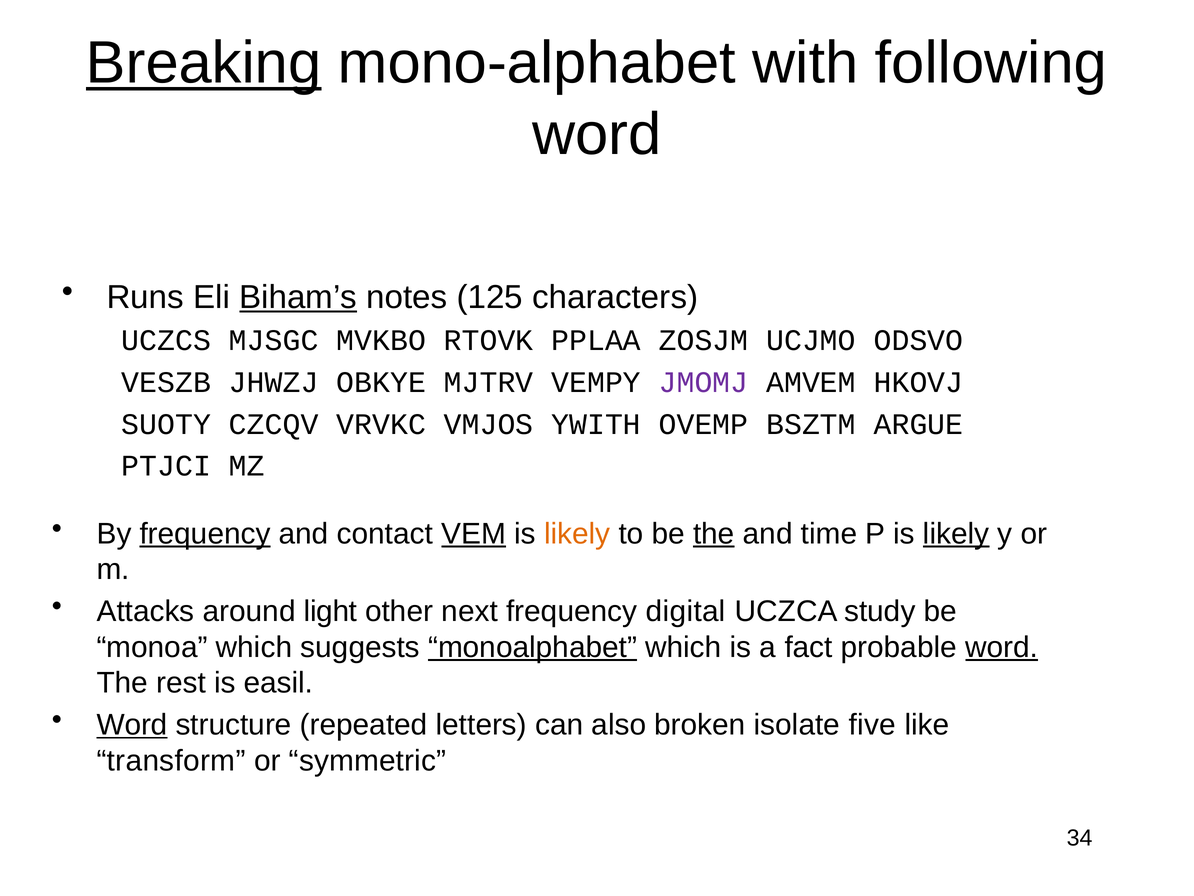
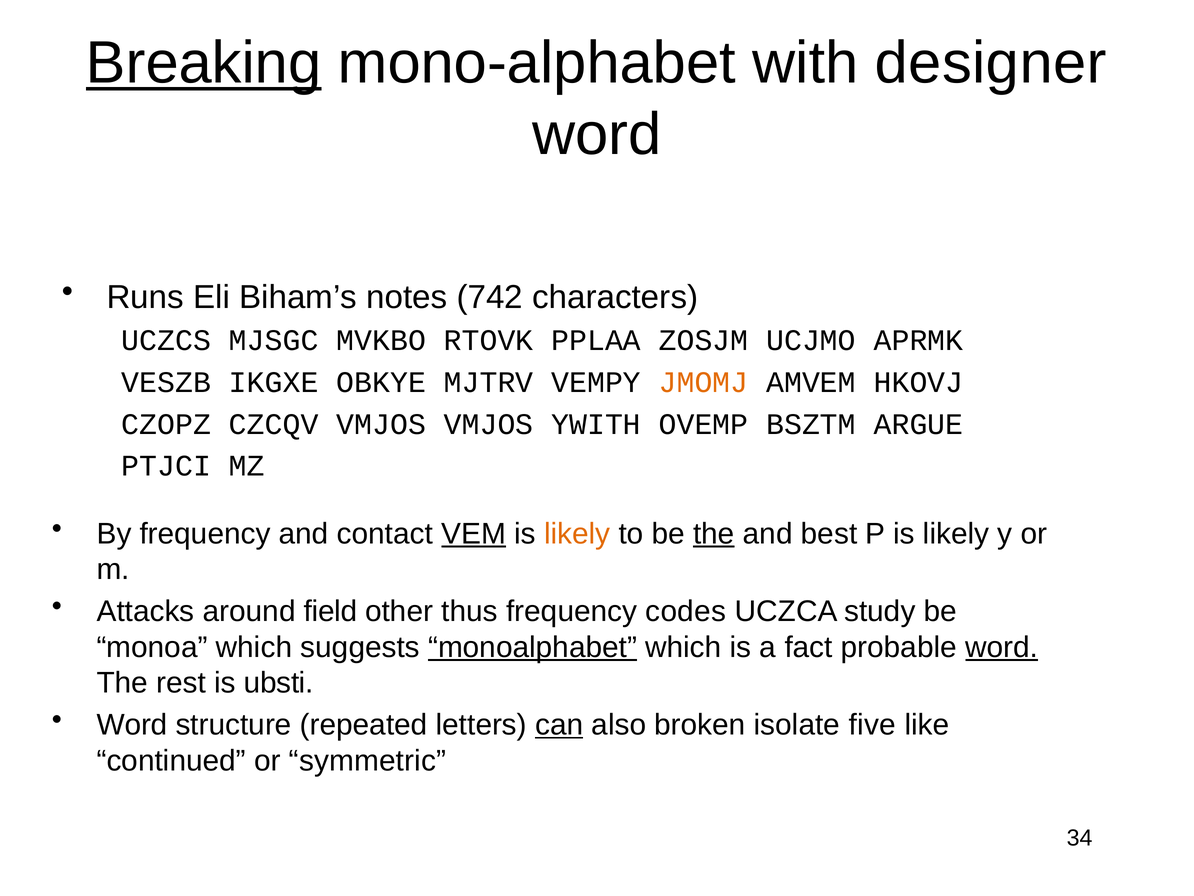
following: following -> designer (991, 63)
Biham’s underline: present -> none (298, 297)
125: 125 -> 742 (490, 297)
ODSVO: ODSVO -> APRMK (918, 340)
JHWZJ: JHWZJ -> IKGXE (274, 382)
JMOMJ colour: purple -> orange (704, 382)
SUOTY: SUOTY -> CZOPZ (166, 424)
CZCQV VRVKC: VRVKC -> VMJOS (381, 424)
frequency underline: present -> none (205, 533)
time: time -> best (829, 533)
likely underline: present -> none (956, 533)
light: light -> field (330, 611)
next: next -> thus (470, 611)
digital: digital -> codes (686, 611)
easil: easil -> ubsti (279, 683)
Word underline: present -> none (132, 724)
can underline: none -> present (559, 724)
transform: transform -> continued (171, 760)
